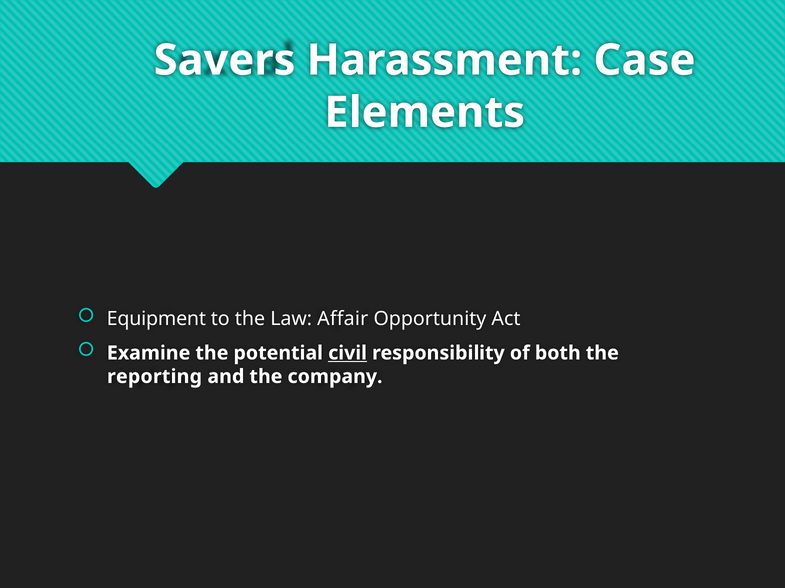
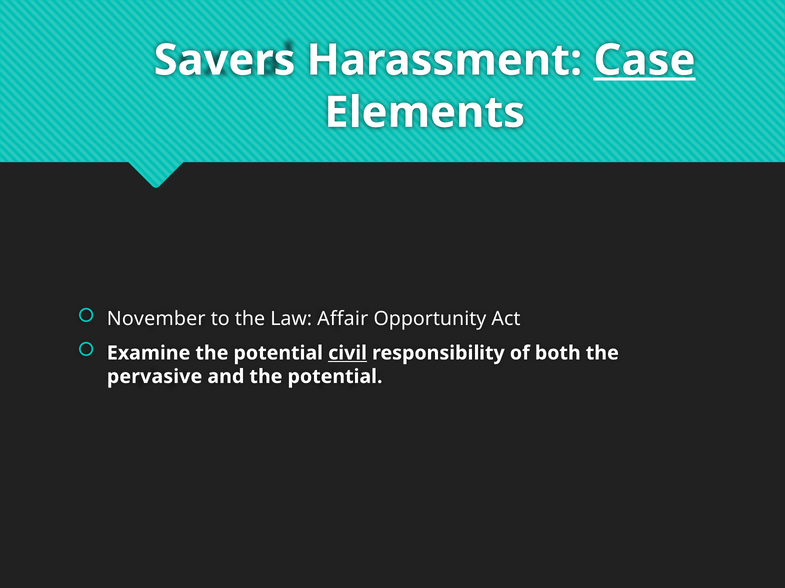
Case underline: none -> present (645, 60)
Equipment: Equipment -> November (156, 319)
reporting: reporting -> pervasive (155, 377)
and the company: company -> potential (335, 377)
